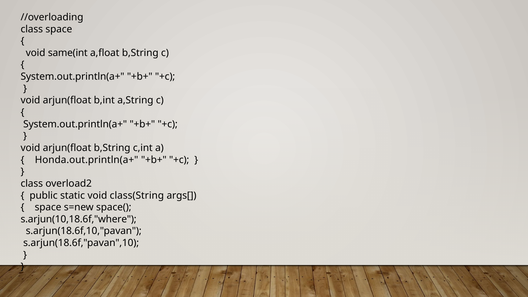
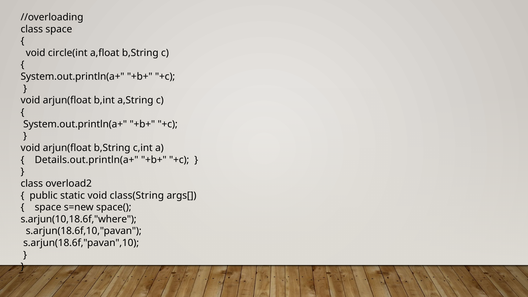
same(int: same(int -> circle(int (68, 53)
Honda.out.println(a+: Honda.out.println(a+ -> Details.out.println(a+ (87, 160)
